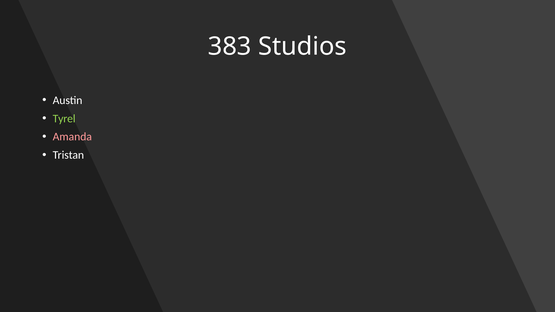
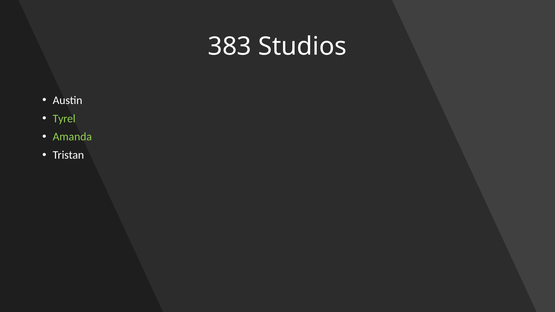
Amanda colour: pink -> light green (72, 137)
